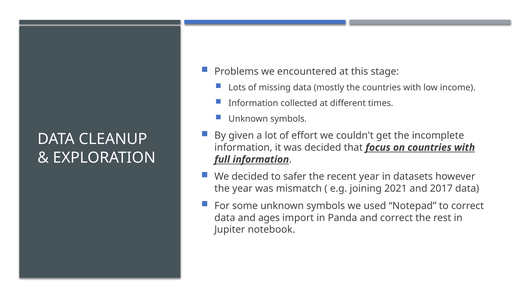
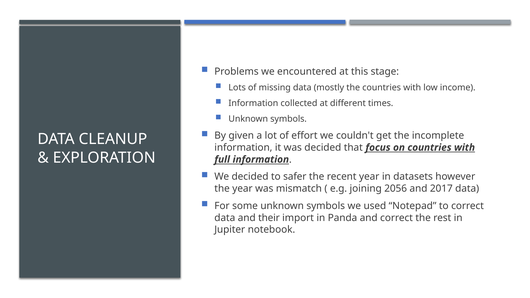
2021: 2021 -> 2056 (396, 189)
ages: ages -> their (269, 218)
